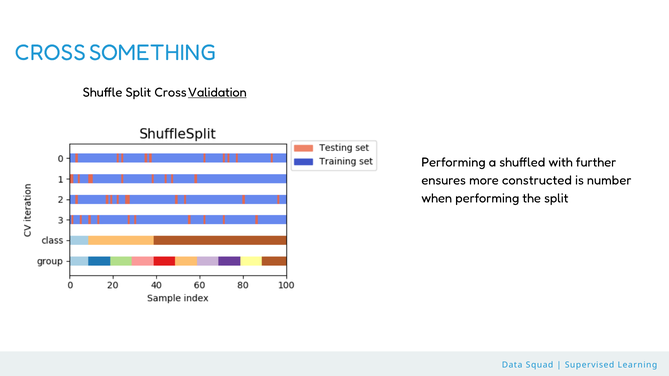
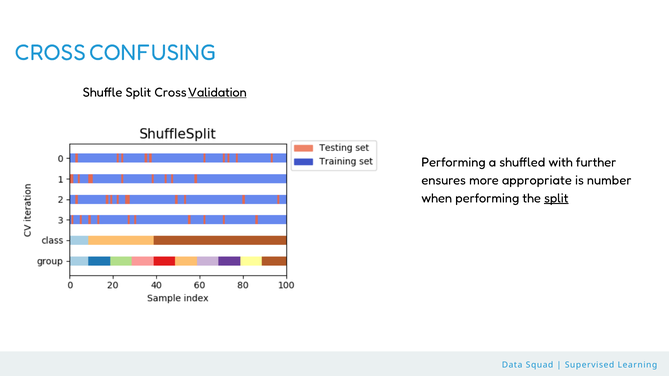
SOMETHING: SOMETHING -> CONFUSING (152, 53)
constructed: constructed -> appropriate (537, 180)
split underline: none -> present (556, 198)
